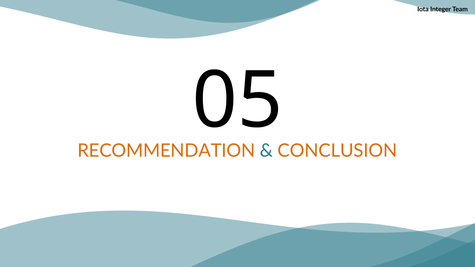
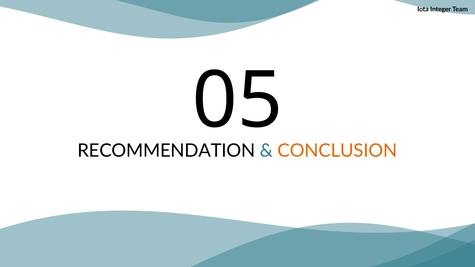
RECOMMENDATION colour: orange -> black (166, 151)
